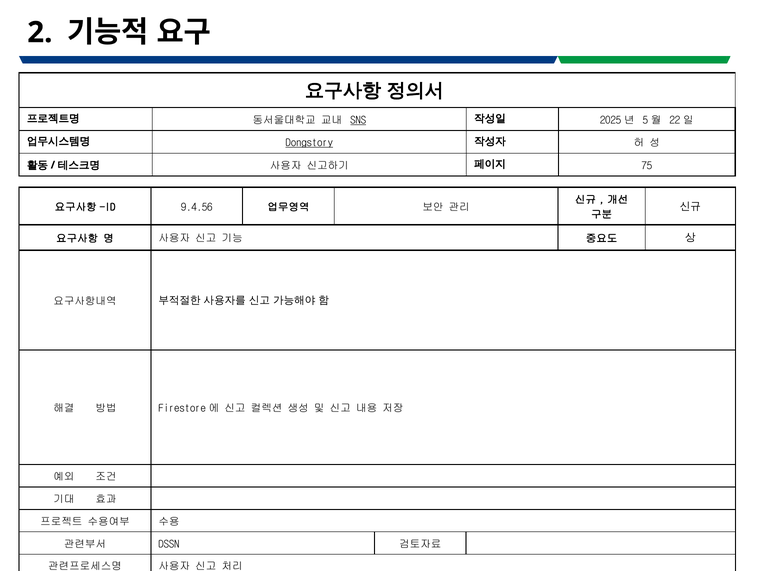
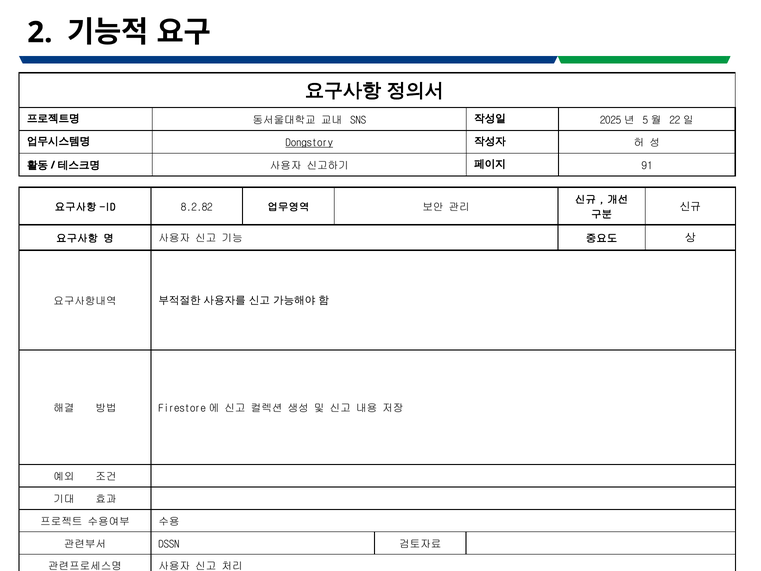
SNS underline: present -> none (358, 120)
75: 75 -> 91 (647, 166)
9.4.56: 9.4.56 -> 8.2.82 (197, 207)
